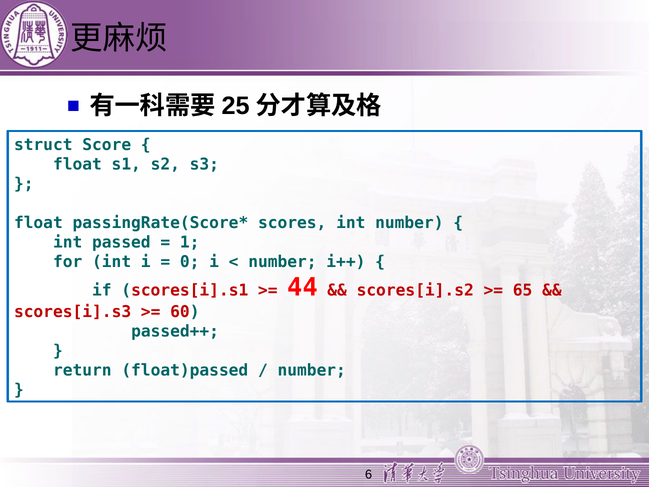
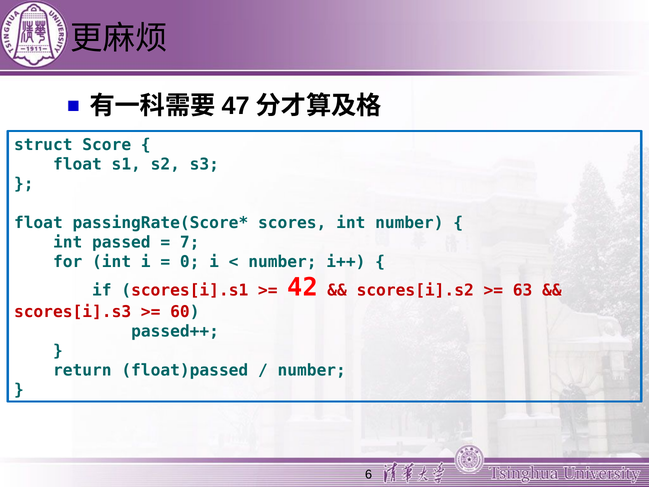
25: 25 -> 47 (236, 106)
1: 1 -> 7 (190, 242)
44: 44 -> 42 (303, 287)
65: 65 -> 63 (523, 290)
